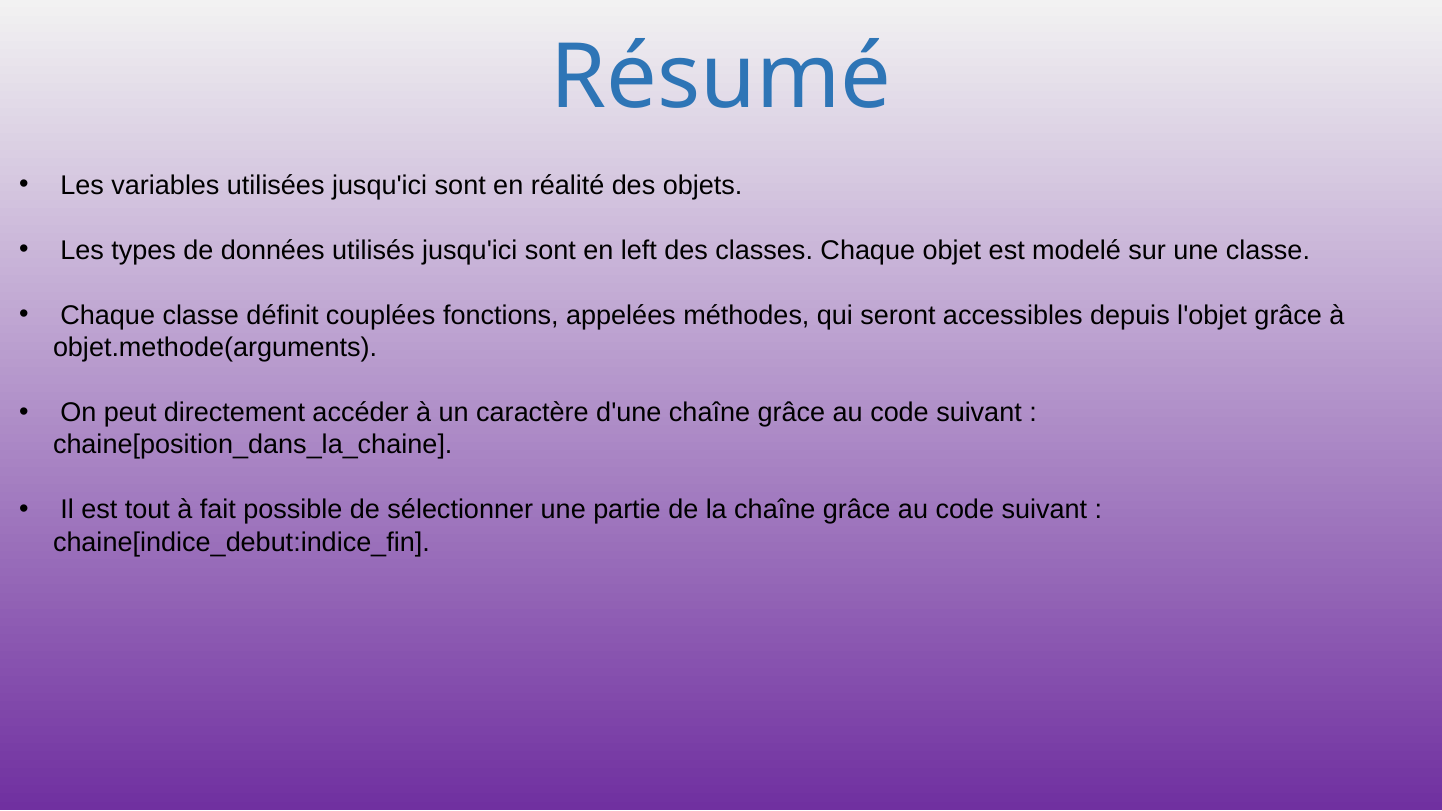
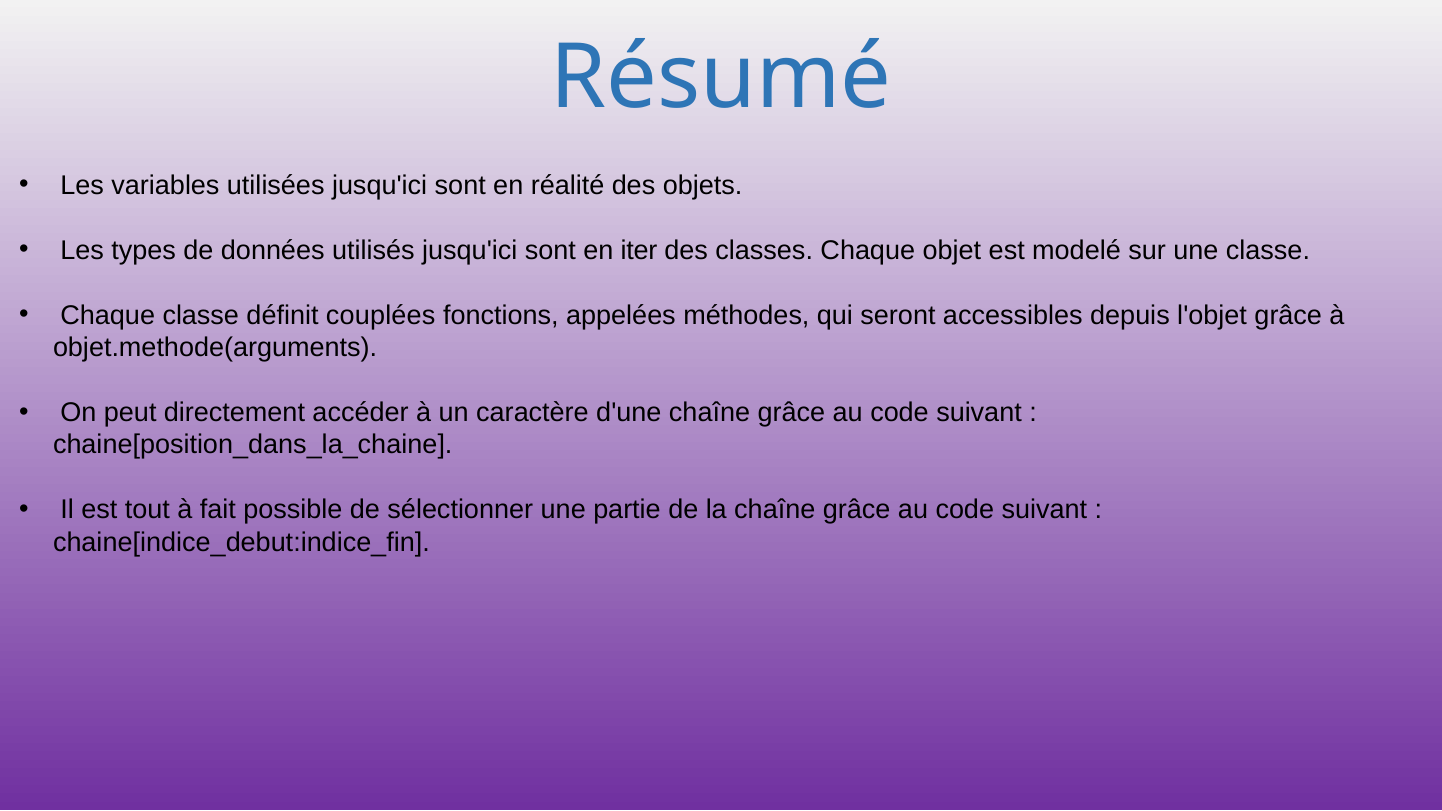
left: left -> iter (639, 250)
